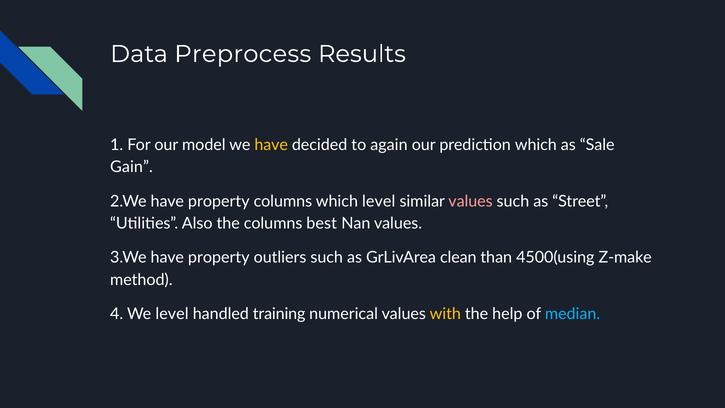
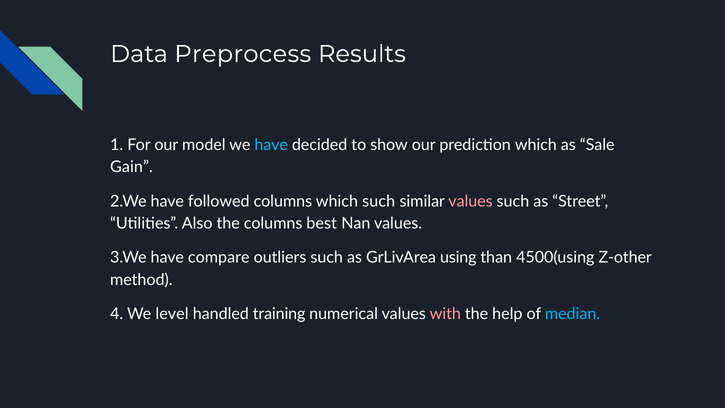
have colour: yellow -> light blue (271, 145)
again: again -> show (389, 145)
2.We have property: property -> followed (219, 201)
which level: level -> such (379, 201)
3.We have property: property -> compare (219, 258)
clean: clean -> using (458, 258)
Z-make: Z-make -> Z-other (625, 258)
with colour: yellow -> pink (445, 314)
